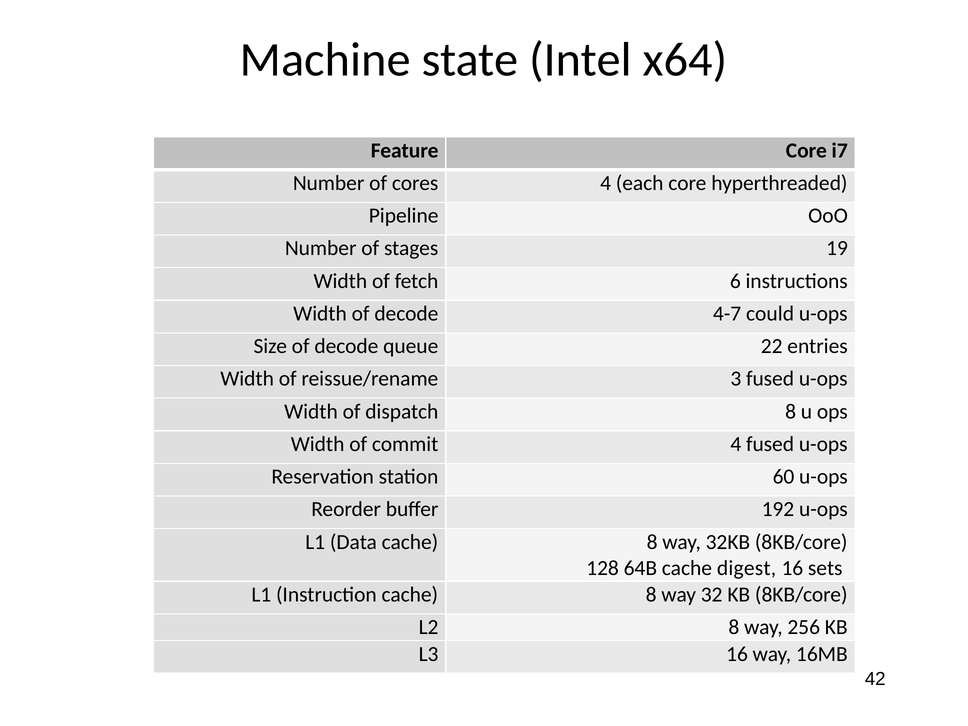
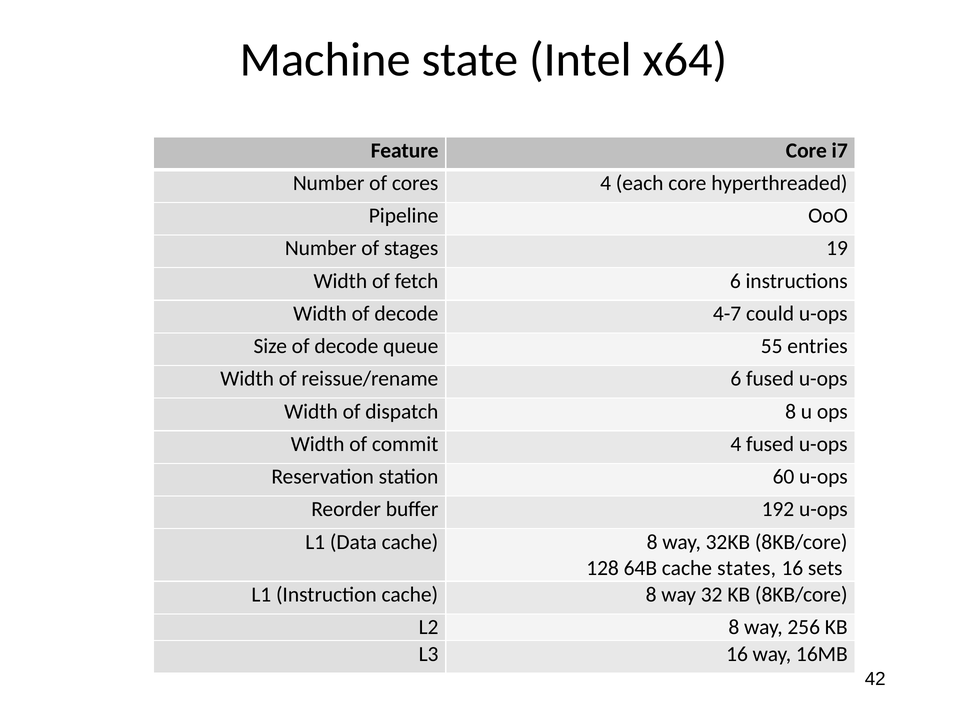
22: 22 -> 55 (772, 346)
reissue/rename 3: 3 -> 6 (736, 379)
digest: digest -> states (747, 568)
